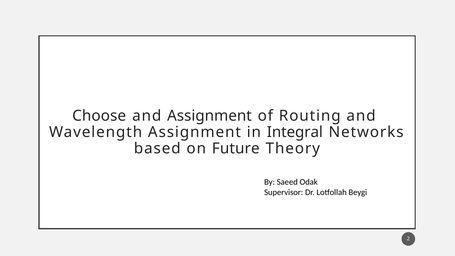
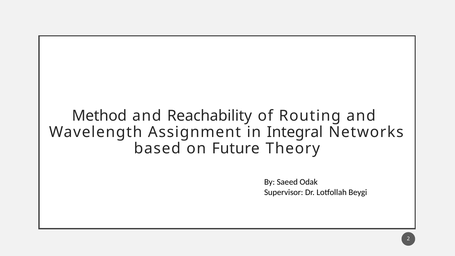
Choose: Choose -> Method (99, 116)
and Assignment: Assignment -> Reachability (210, 116)
